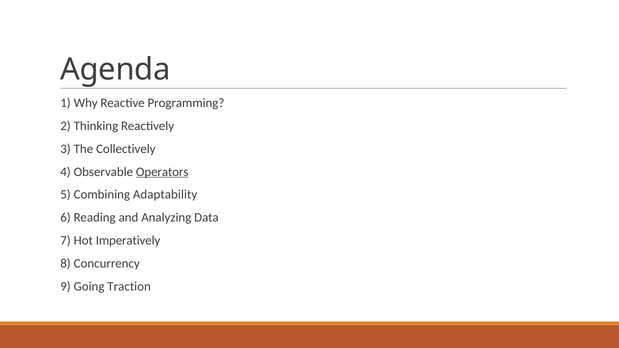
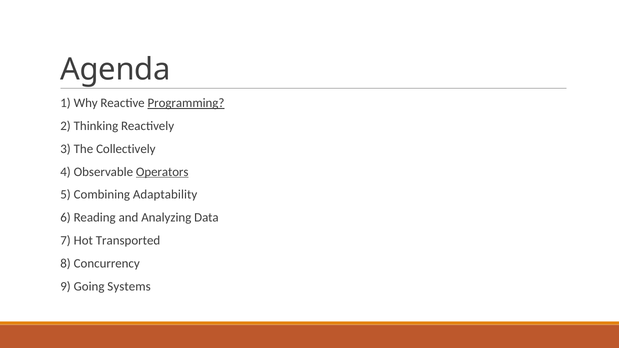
Programming underline: none -> present (186, 103)
Imperatively: Imperatively -> Transported (128, 241)
Traction: Traction -> Systems (129, 287)
